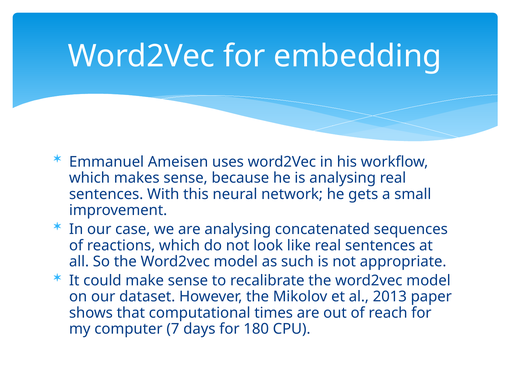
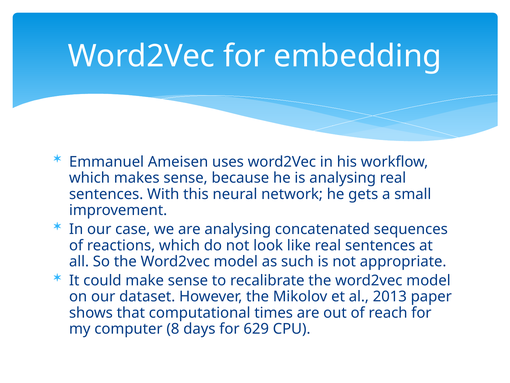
7: 7 -> 8 (173, 328)
180: 180 -> 629 (256, 328)
